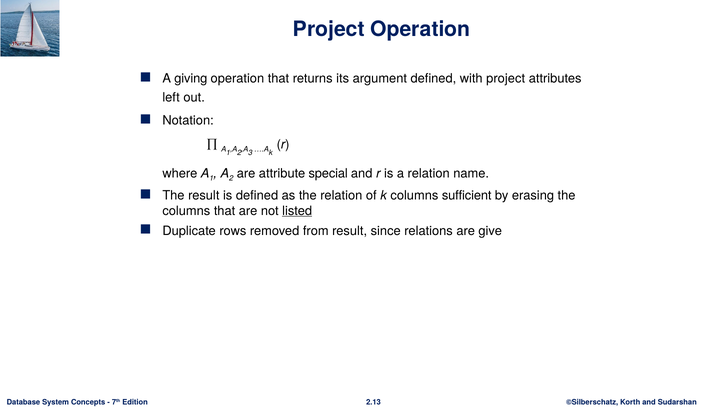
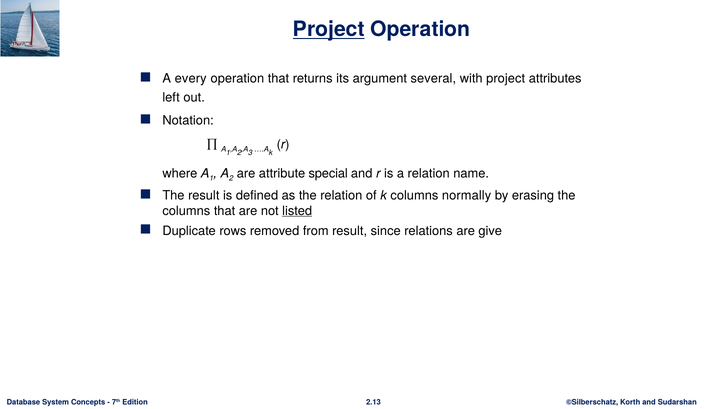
Project underline: none -> present (329, 29)
giving: giving -> every (191, 79)
argument defined: defined -> several (433, 79)
sufficient: sufficient -> normally (467, 195)
